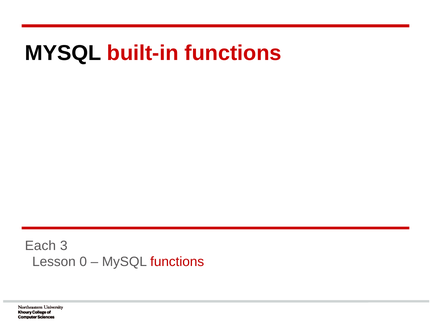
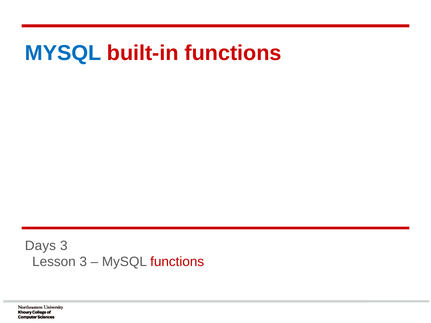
MYSQL colour: black -> blue (63, 53)
Each: Each -> Days (40, 246)
Lesson 0: 0 -> 3 (83, 262)
